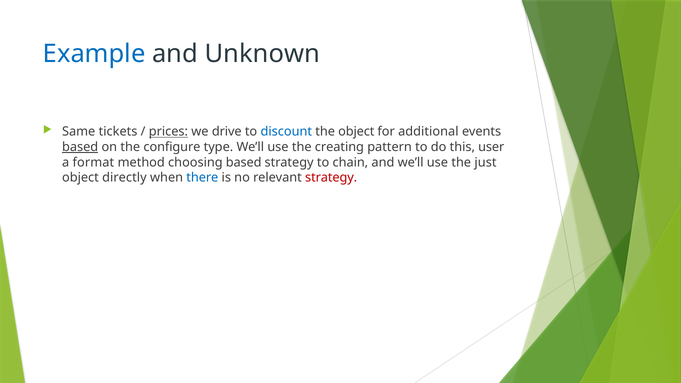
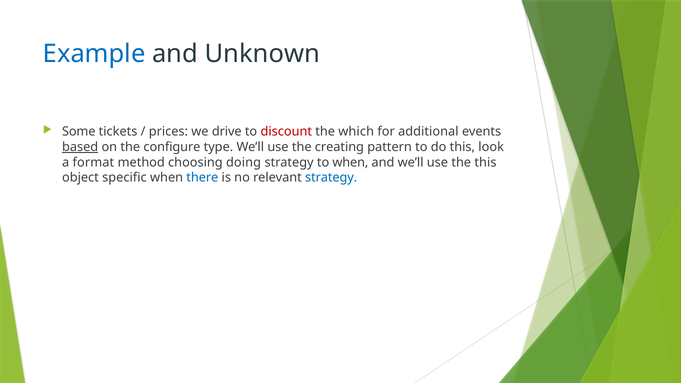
Same: Same -> Some (79, 132)
prices underline: present -> none (168, 132)
discount colour: blue -> red (286, 132)
the object: object -> which (356, 132)
user: user -> look (491, 147)
choosing based: based -> doing (244, 162)
to chain: chain -> when (350, 162)
the just: just -> this (485, 162)
directly: directly -> specific (124, 178)
strategy colour: red -> blue (331, 178)
